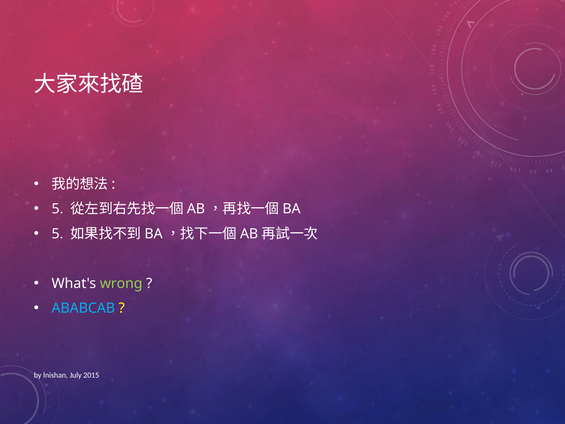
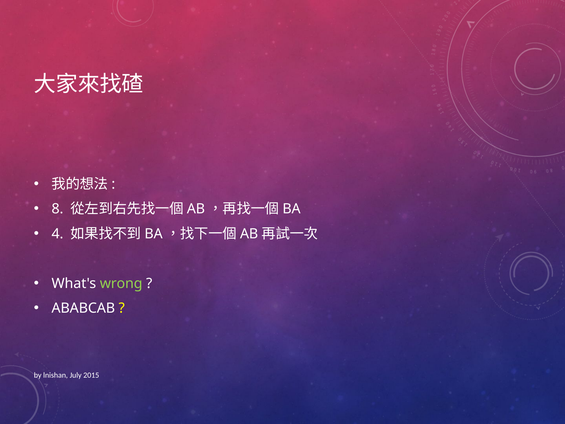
5: 5 -> 8 (57, 209)
5: 5 -> 4 (57, 234)
ABABCAB colour: light blue -> white (83, 308)
